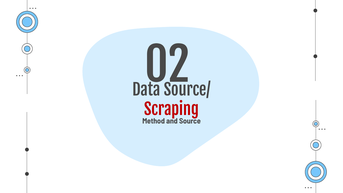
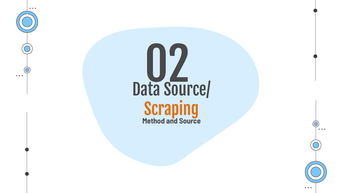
Scraping colour: red -> orange (171, 110)
